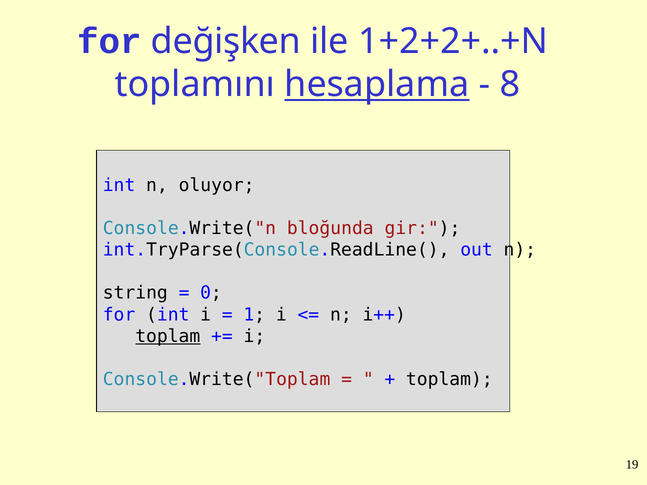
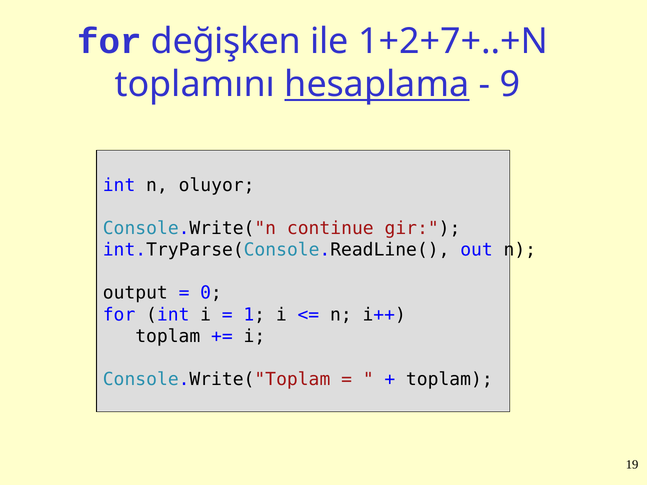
1+2+2+..+N: 1+2+2+..+N -> 1+2+7+..+N (453, 42)
8: 8 -> 9 (510, 85)
bloğunda: bloğunda -> continue (330, 228)
string: string -> output (135, 293)
toplam underline: present -> none (168, 336)
